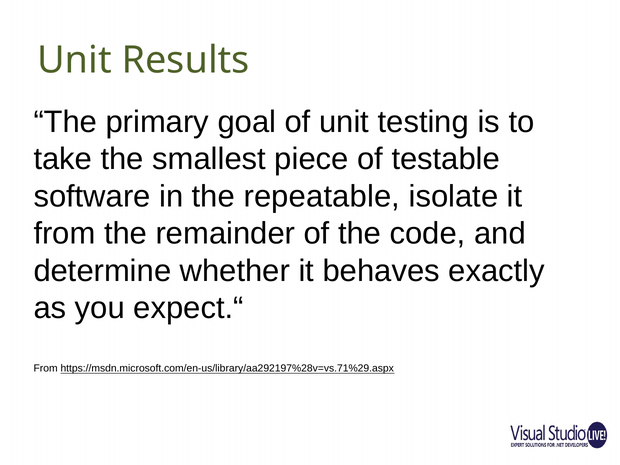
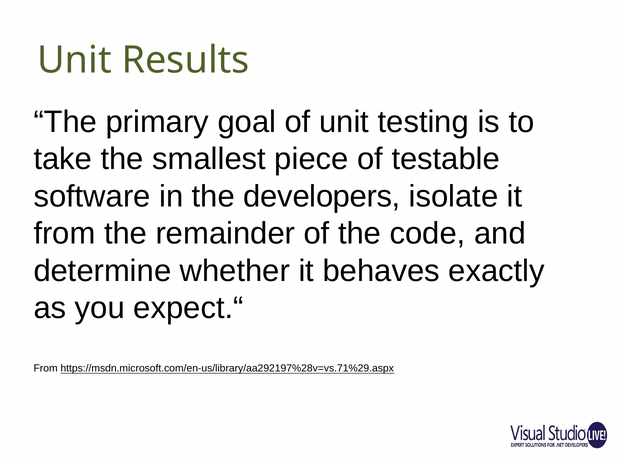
repeatable: repeatable -> developers (322, 196)
